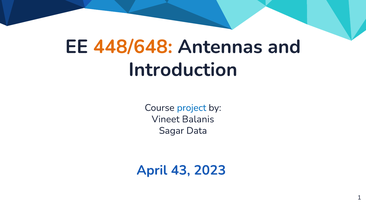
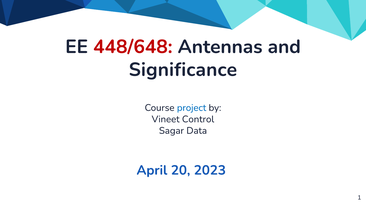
448/648 colour: orange -> red (133, 47)
Introduction: Introduction -> Significance (183, 70)
Balanis: Balanis -> Control (198, 119)
43: 43 -> 20 (181, 170)
